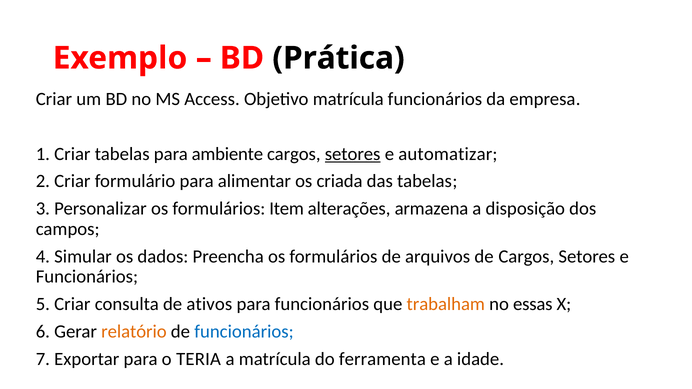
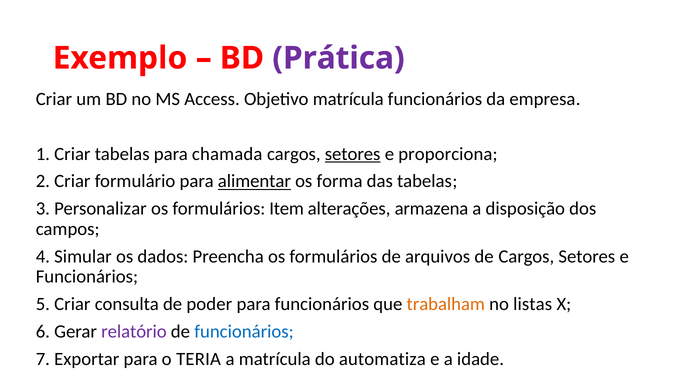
Prática colour: black -> purple (339, 58)
ambiente: ambiente -> chamada (227, 154)
automatizar: automatizar -> proporciona (448, 154)
alimentar underline: none -> present (254, 181)
criada: criada -> forma (340, 181)
ativos: ativos -> poder (209, 304)
essas: essas -> listas (533, 304)
relatório colour: orange -> purple (134, 332)
ferramenta: ferramenta -> automatiza (382, 359)
